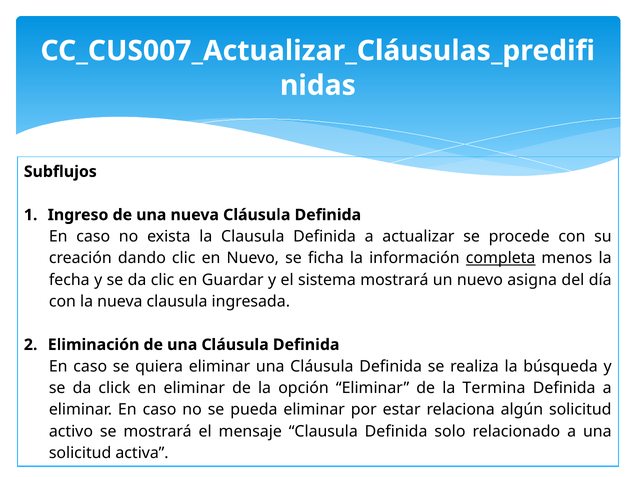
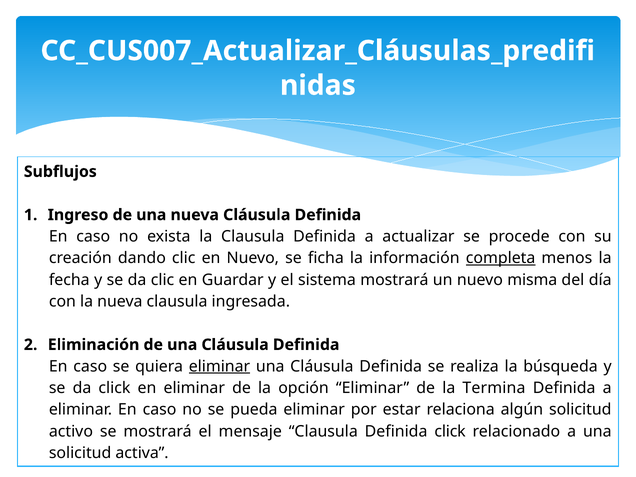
asigna: asigna -> misma (532, 280)
eliminar underline: none -> present (219, 366)
Definida solo: solo -> click (450, 431)
